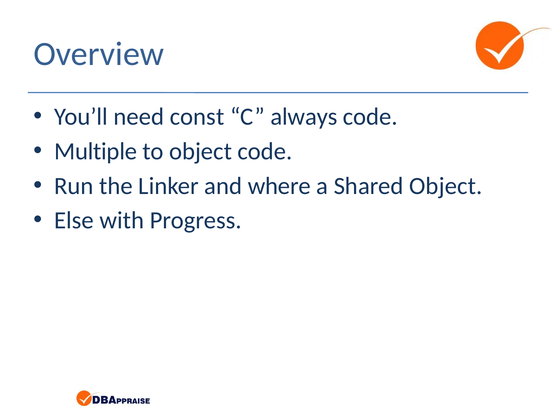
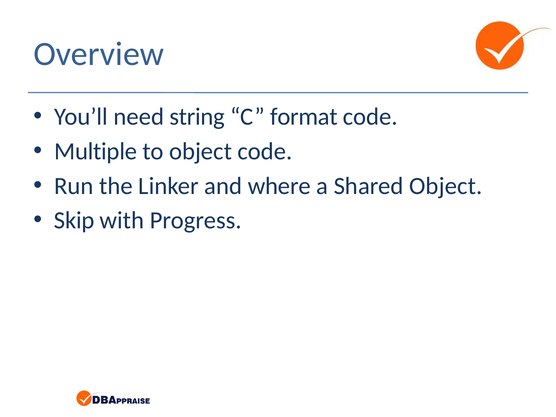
const: const -> string (197, 117)
always: always -> format (304, 117)
Else: Else -> Skip (74, 220)
